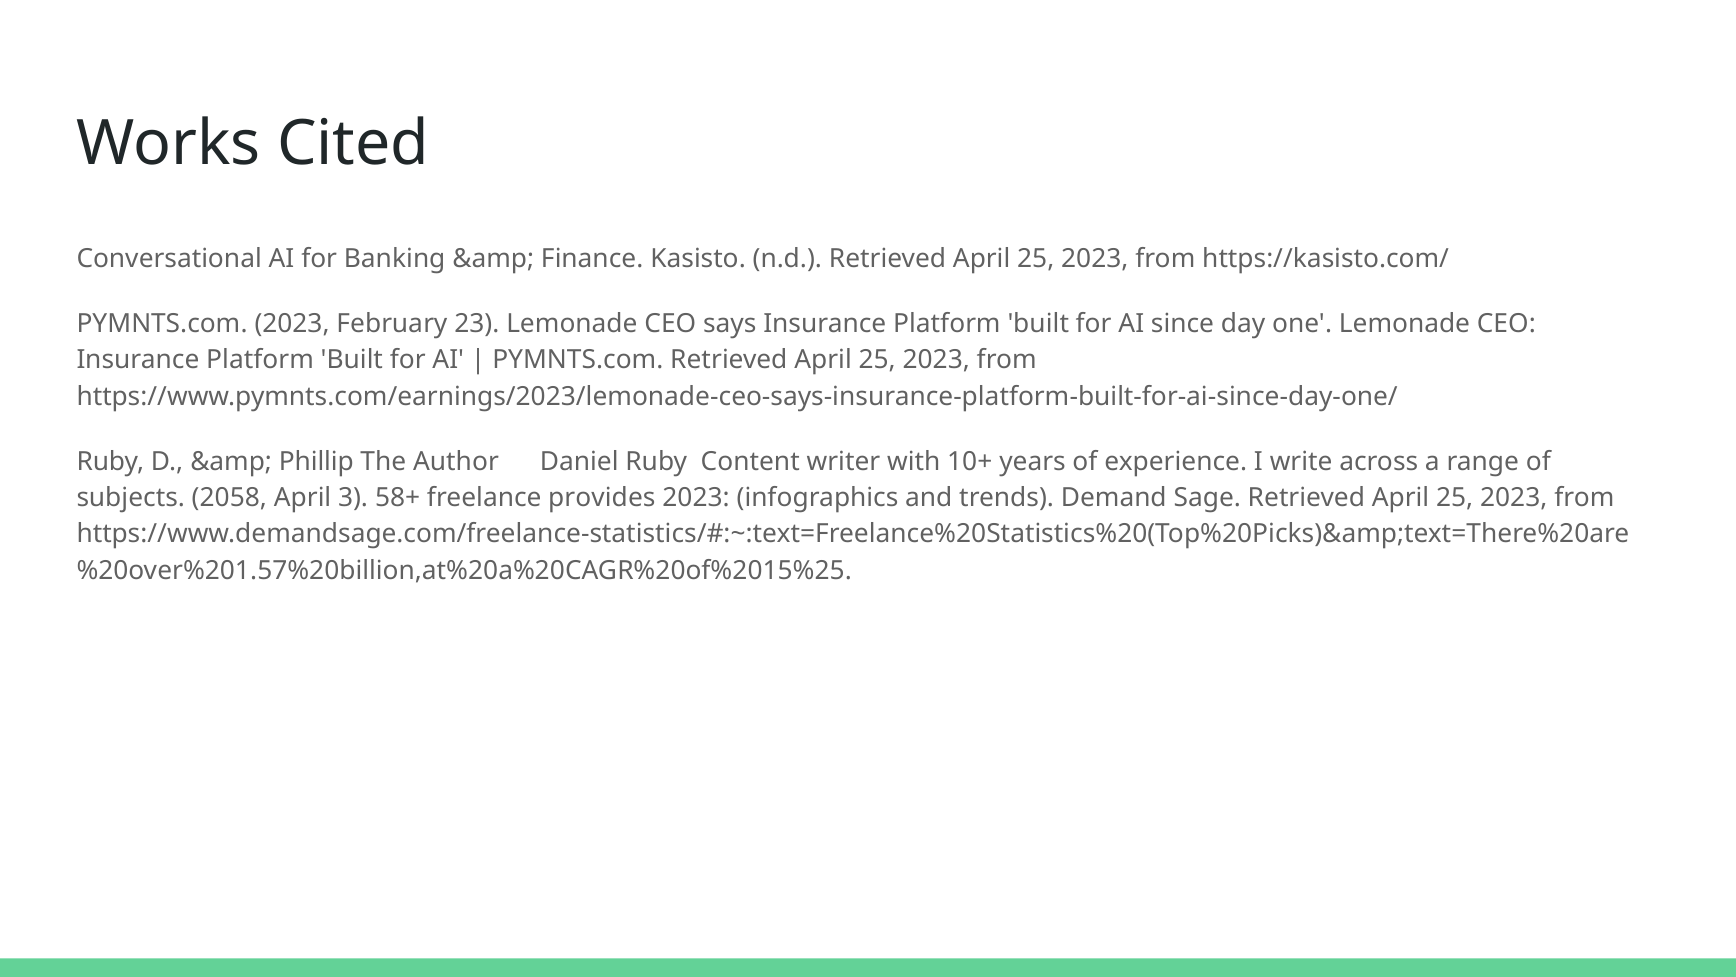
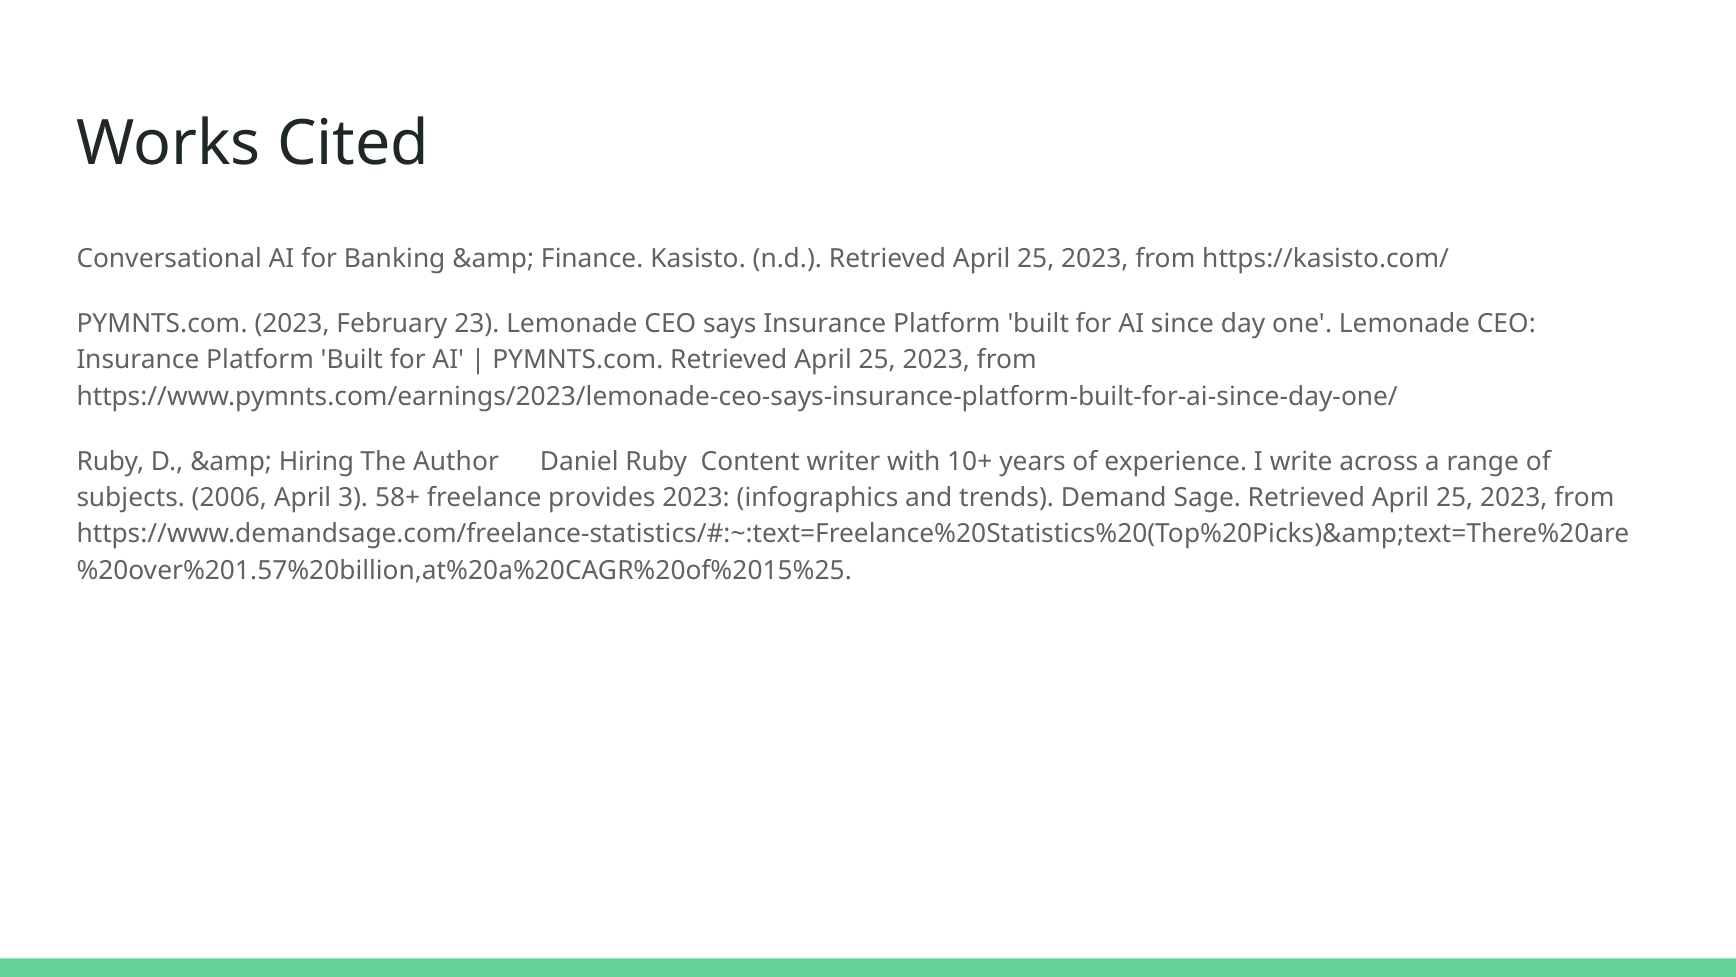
Phillip: Phillip -> Hiring (316, 461)
2058: 2058 -> 2006 (229, 498)
